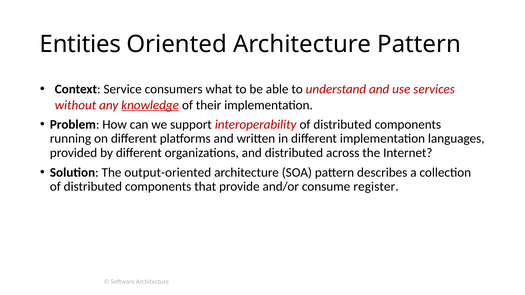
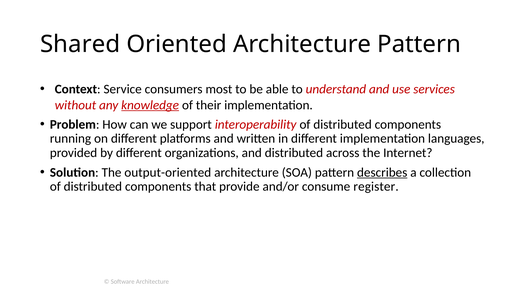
Entities: Entities -> Shared (80, 44)
what: what -> most (219, 89)
describes underline: none -> present (382, 173)
